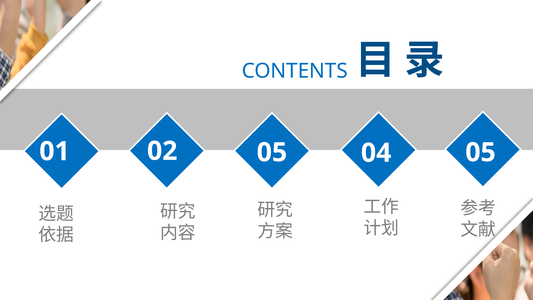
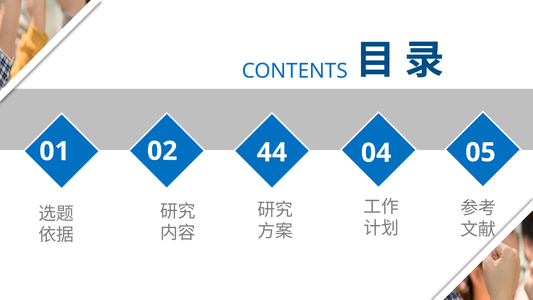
02 05: 05 -> 44 (272, 152)
